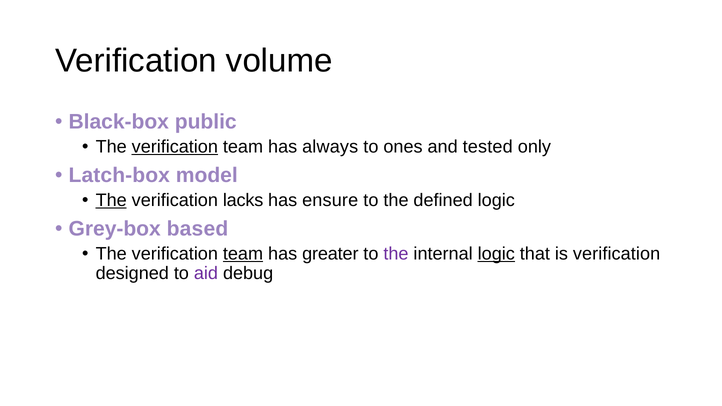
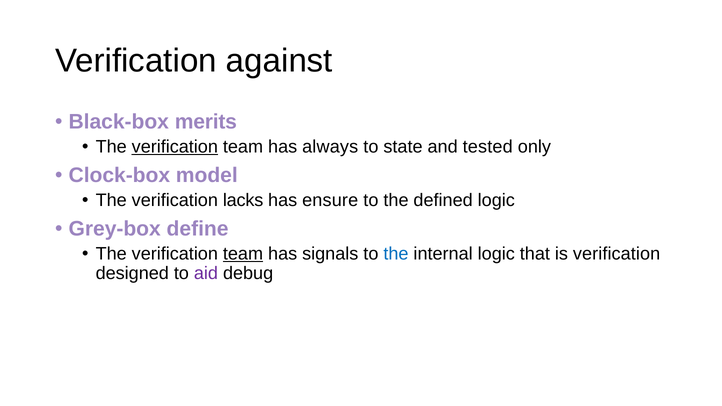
volume: volume -> against (279, 61)
public: public -> merits (206, 122)
ones: ones -> state (403, 147)
Latch-box: Latch-box -> Clock-box (119, 176)
The underline: present -> none (111, 200)
based: based -> define (198, 229)
greater: greater -> signals (330, 254)
the colour: purple -> blue (396, 254)
logic underline: present -> none (496, 254)
